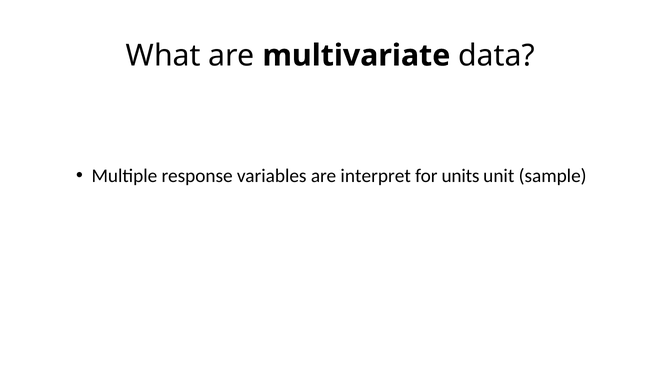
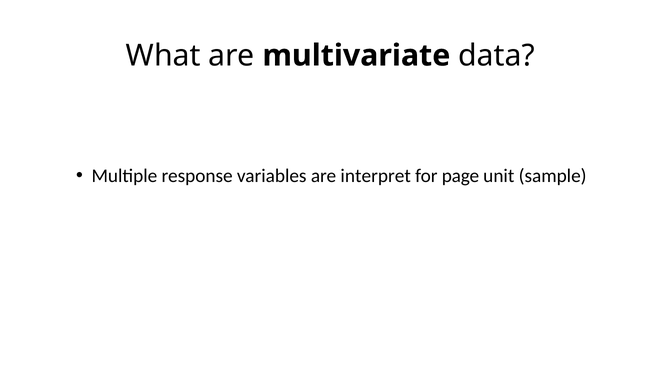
units: units -> page (460, 176)
